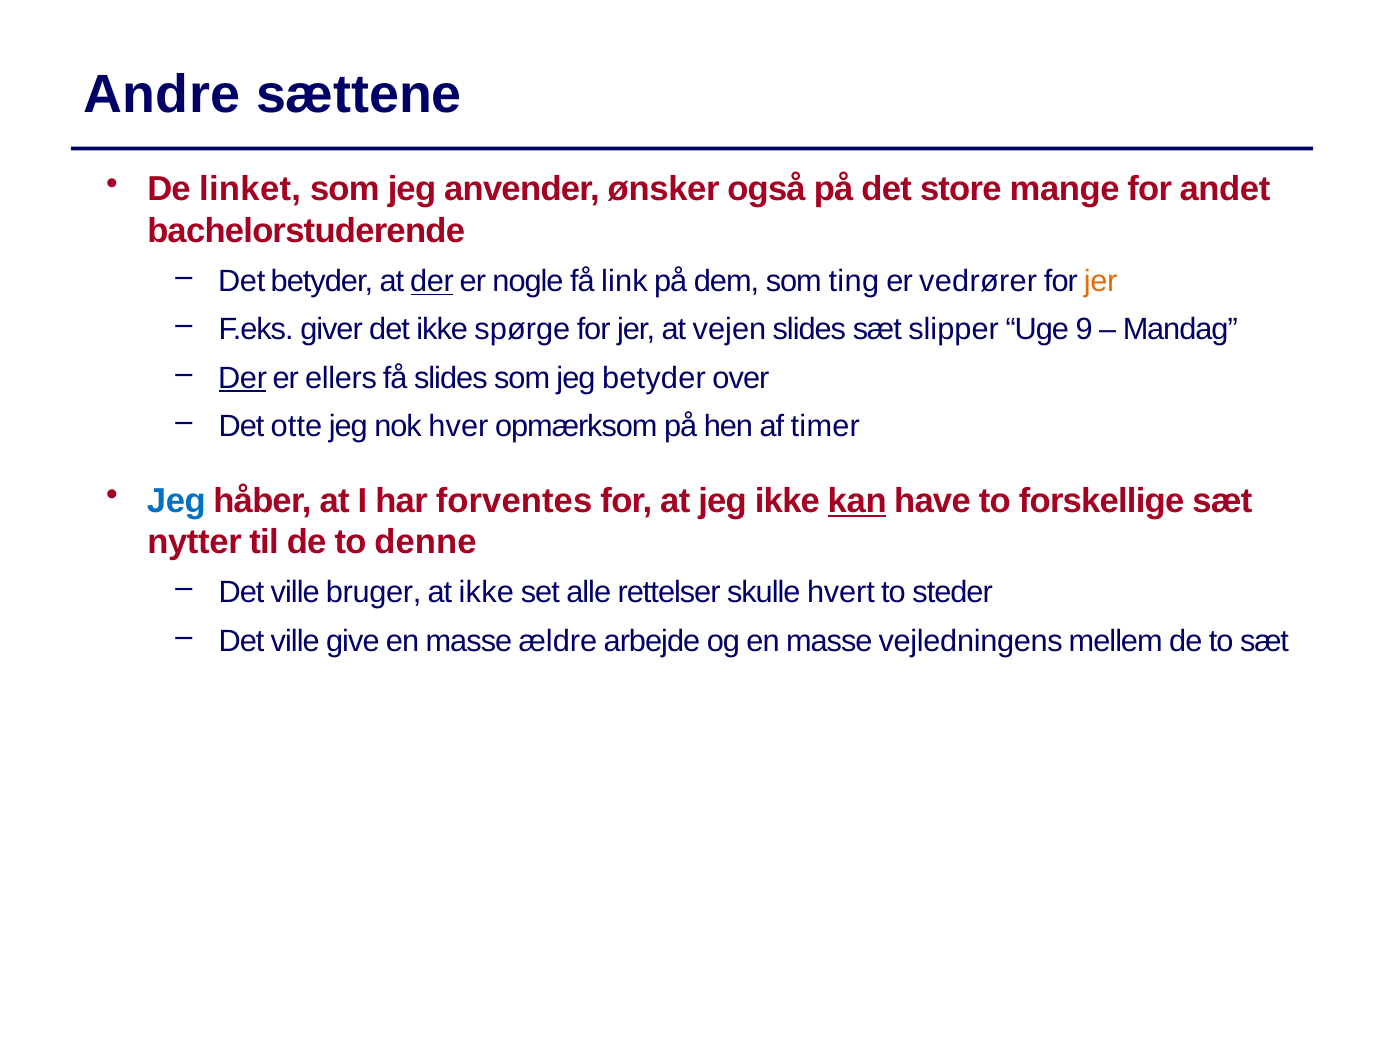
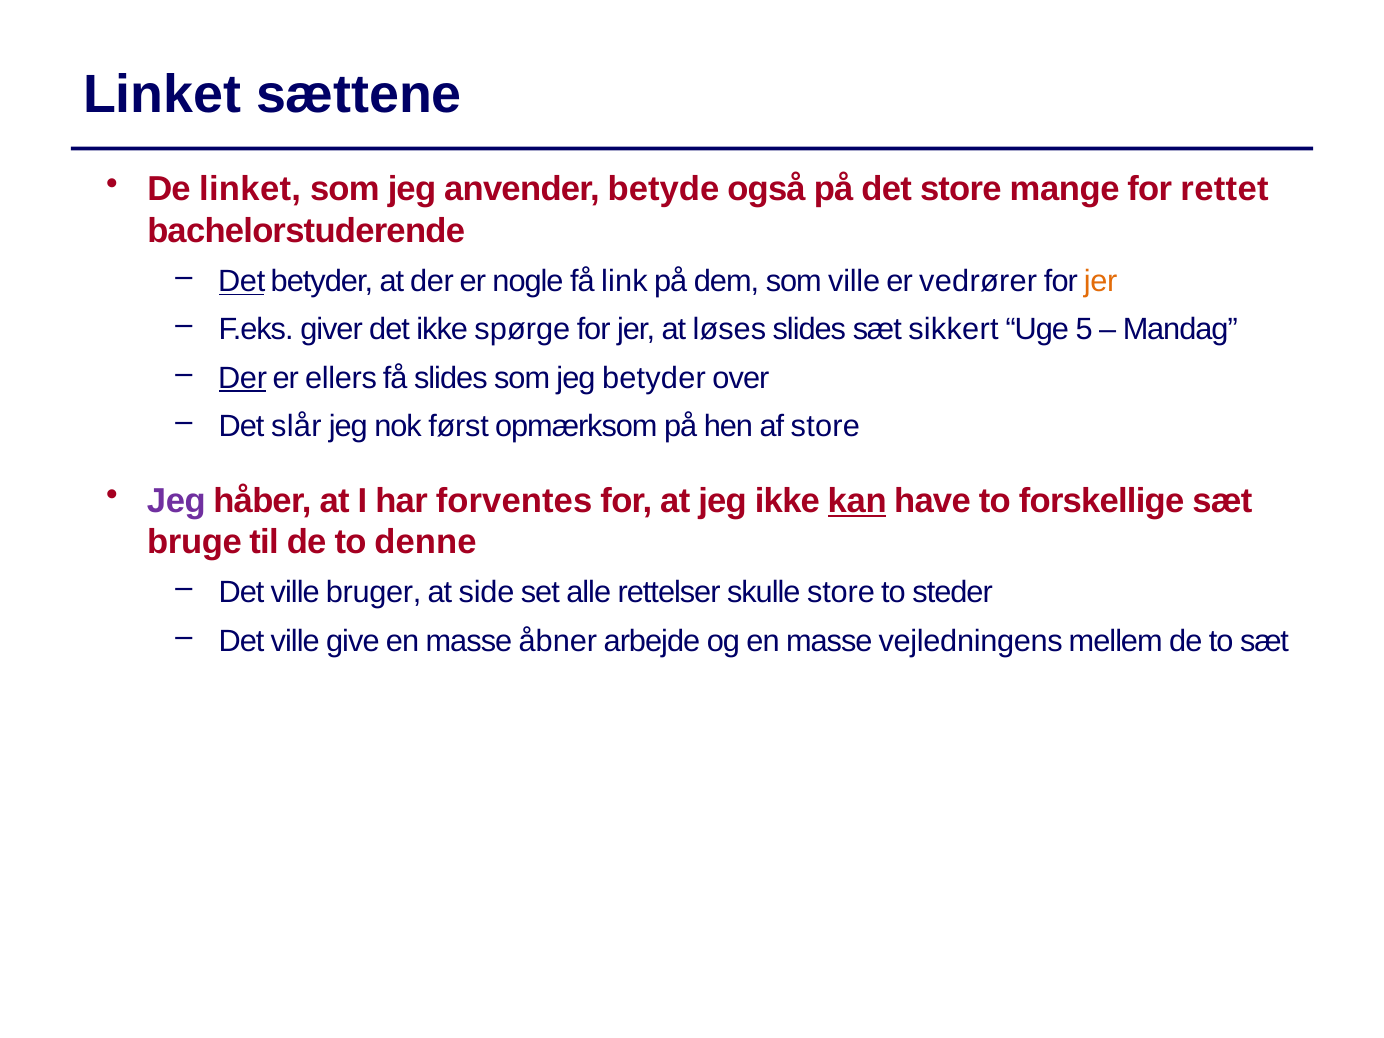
Andre: Andre -> Linket (162, 95)
ønsker: ønsker -> betyde (664, 189)
andet: andet -> rettet (1225, 189)
Det underline: none -> present (242, 281)
der underline: present -> none (432, 281)
som ting: ting -> ville (854, 281)
vejen: vejen -> løses (729, 330)
slipper: slipper -> sikkert (953, 330)
9: 9 -> 5 (1084, 330)
otte: otte -> slår (296, 427)
hver: hver -> først (459, 427)
af timer: timer -> store (825, 427)
Jeg colour: blue -> purple (176, 501)
nytter: nytter -> bruge (195, 542)
at ikke: ikke -> side (487, 593)
skulle hvert: hvert -> store (841, 593)
ældre: ældre -> åbner (558, 641)
